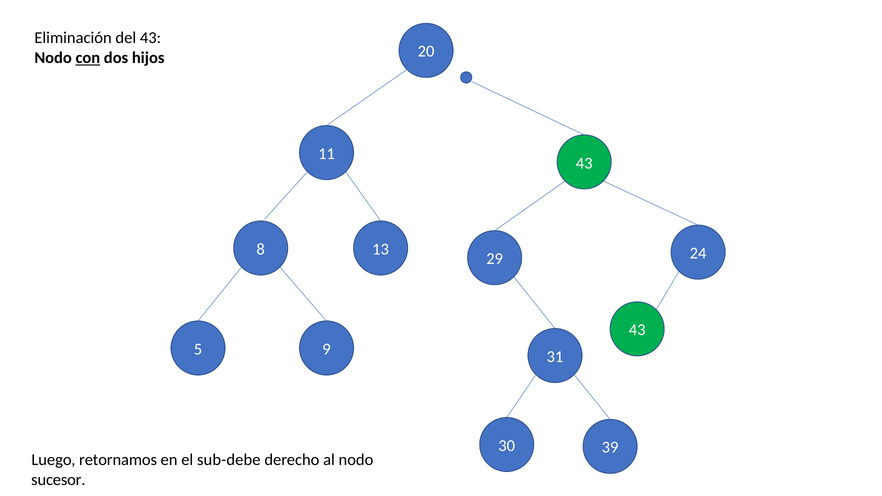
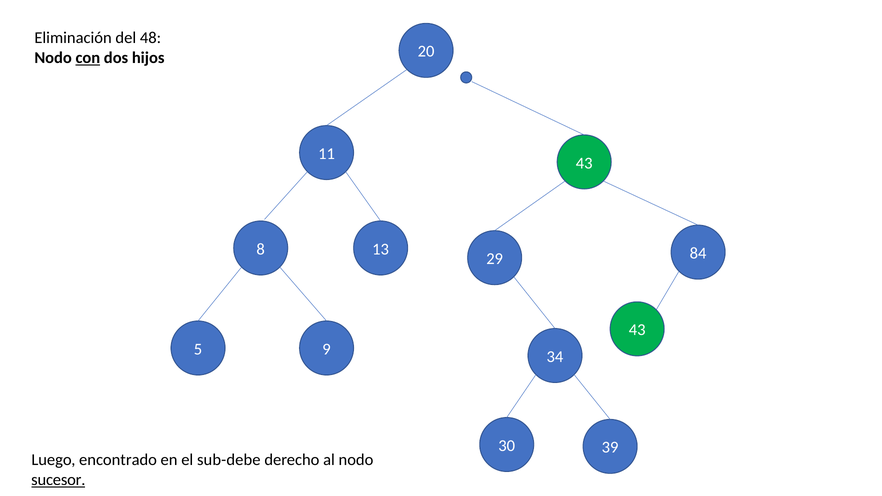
del 43: 43 -> 48 (150, 38)
24: 24 -> 84 (698, 253)
31: 31 -> 34 (555, 357)
retornamos: retornamos -> encontrado (118, 460)
sucesor underline: none -> present (58, 480)
